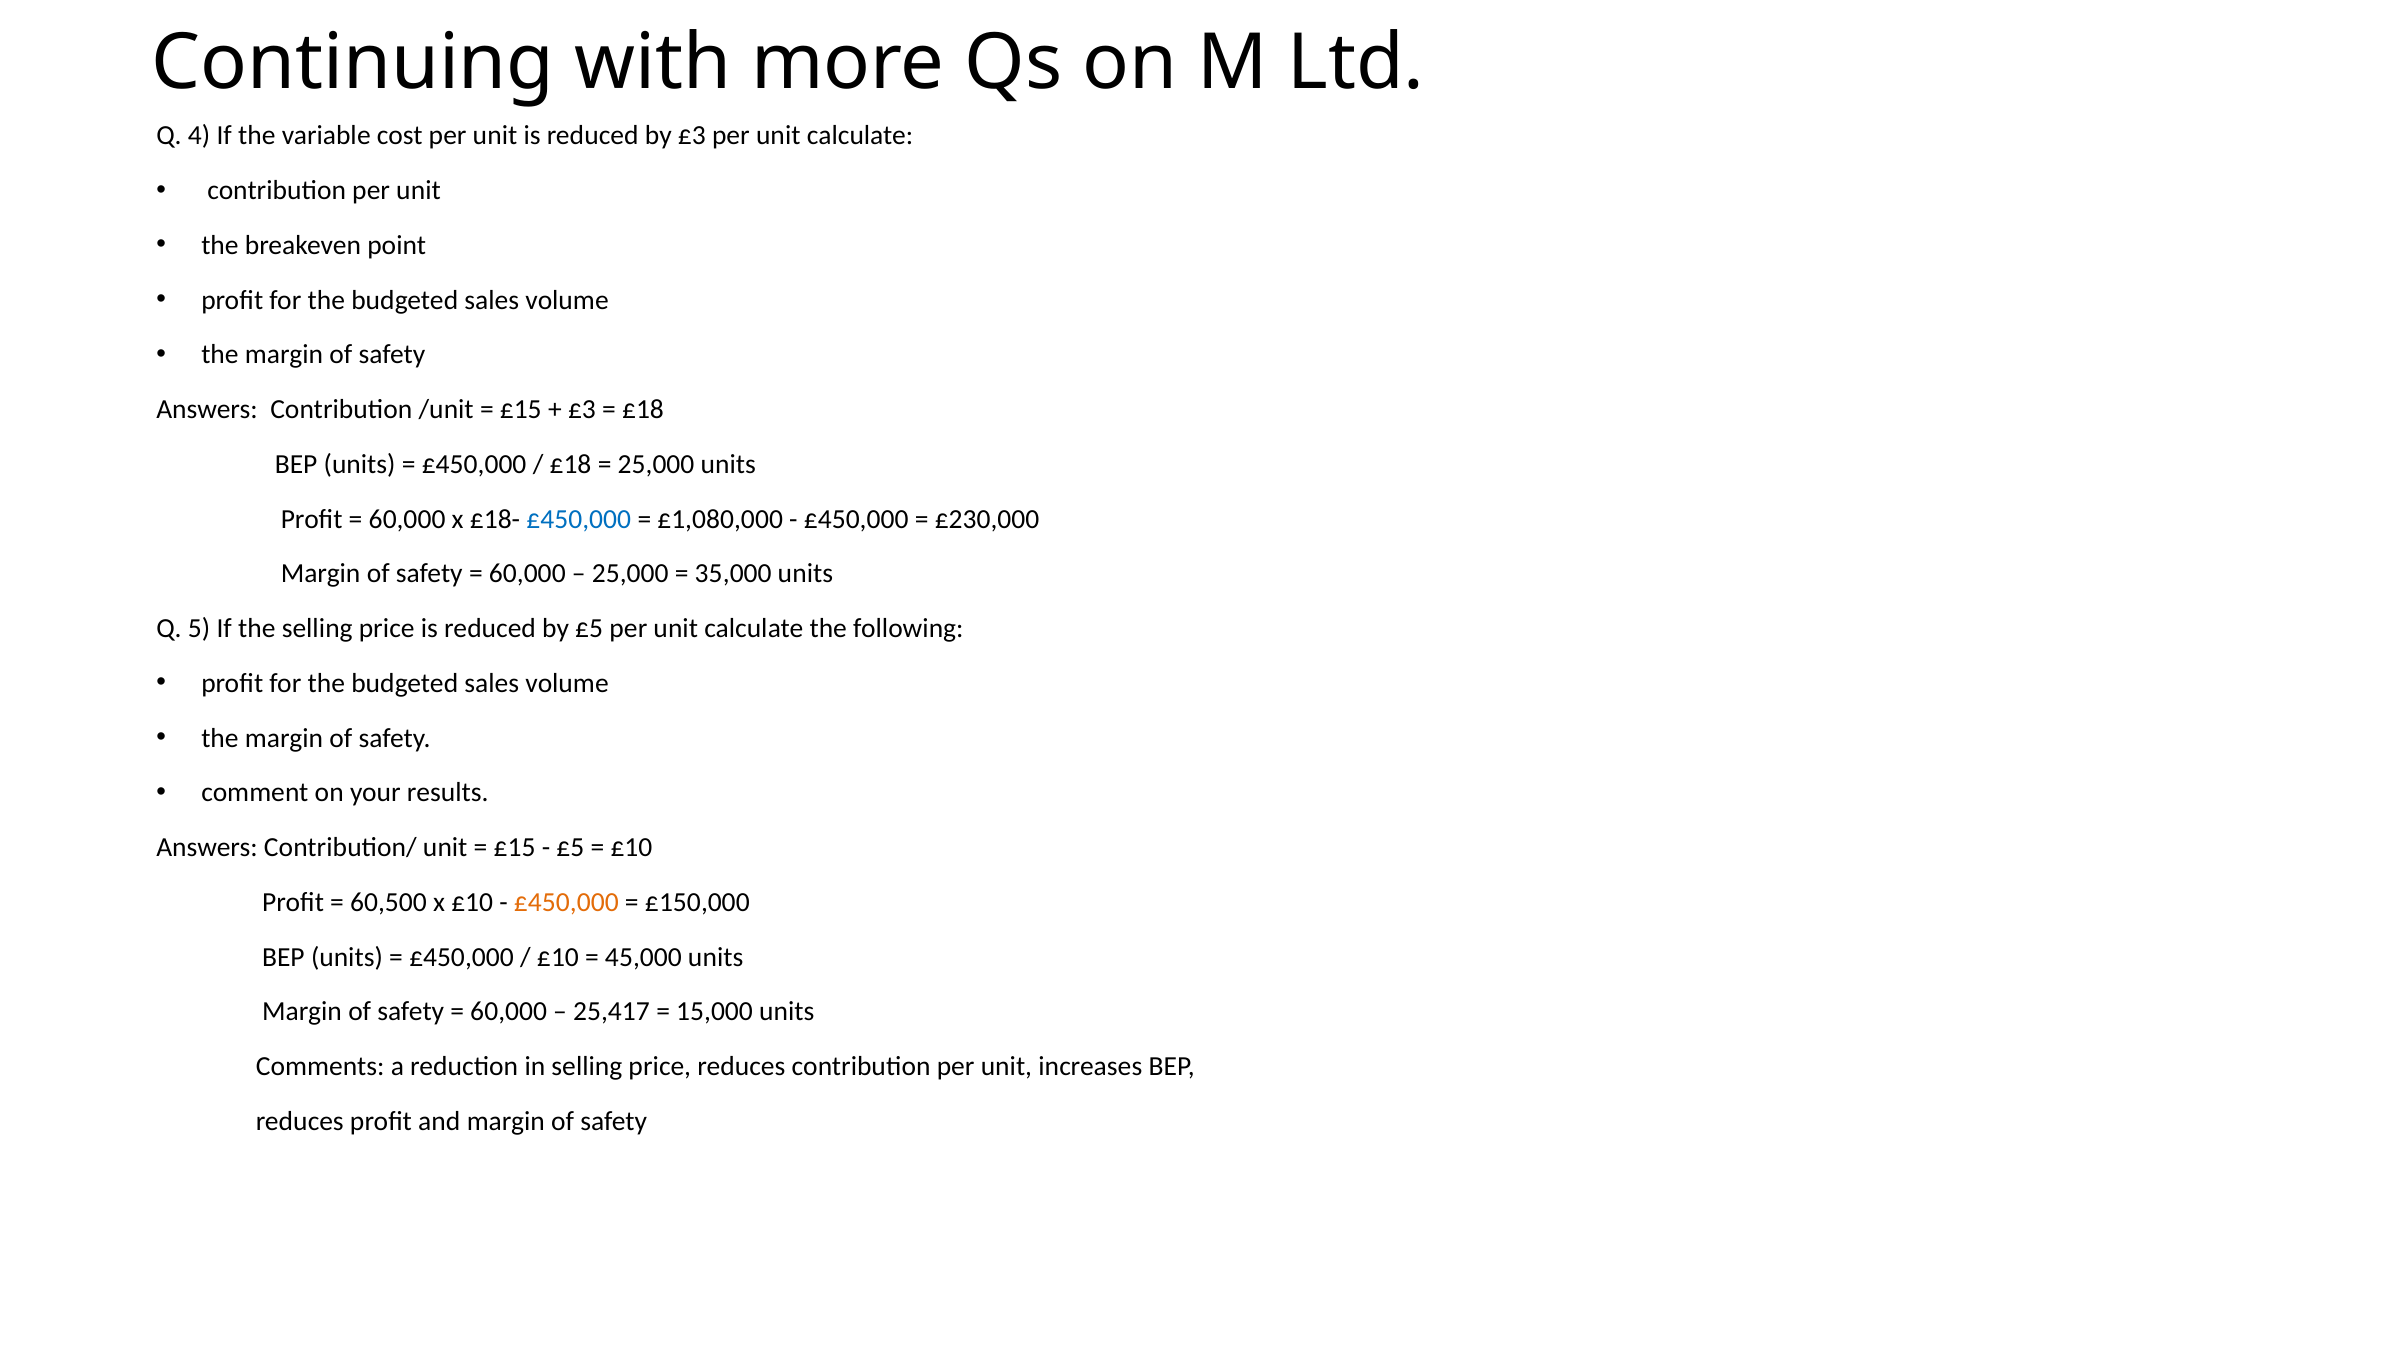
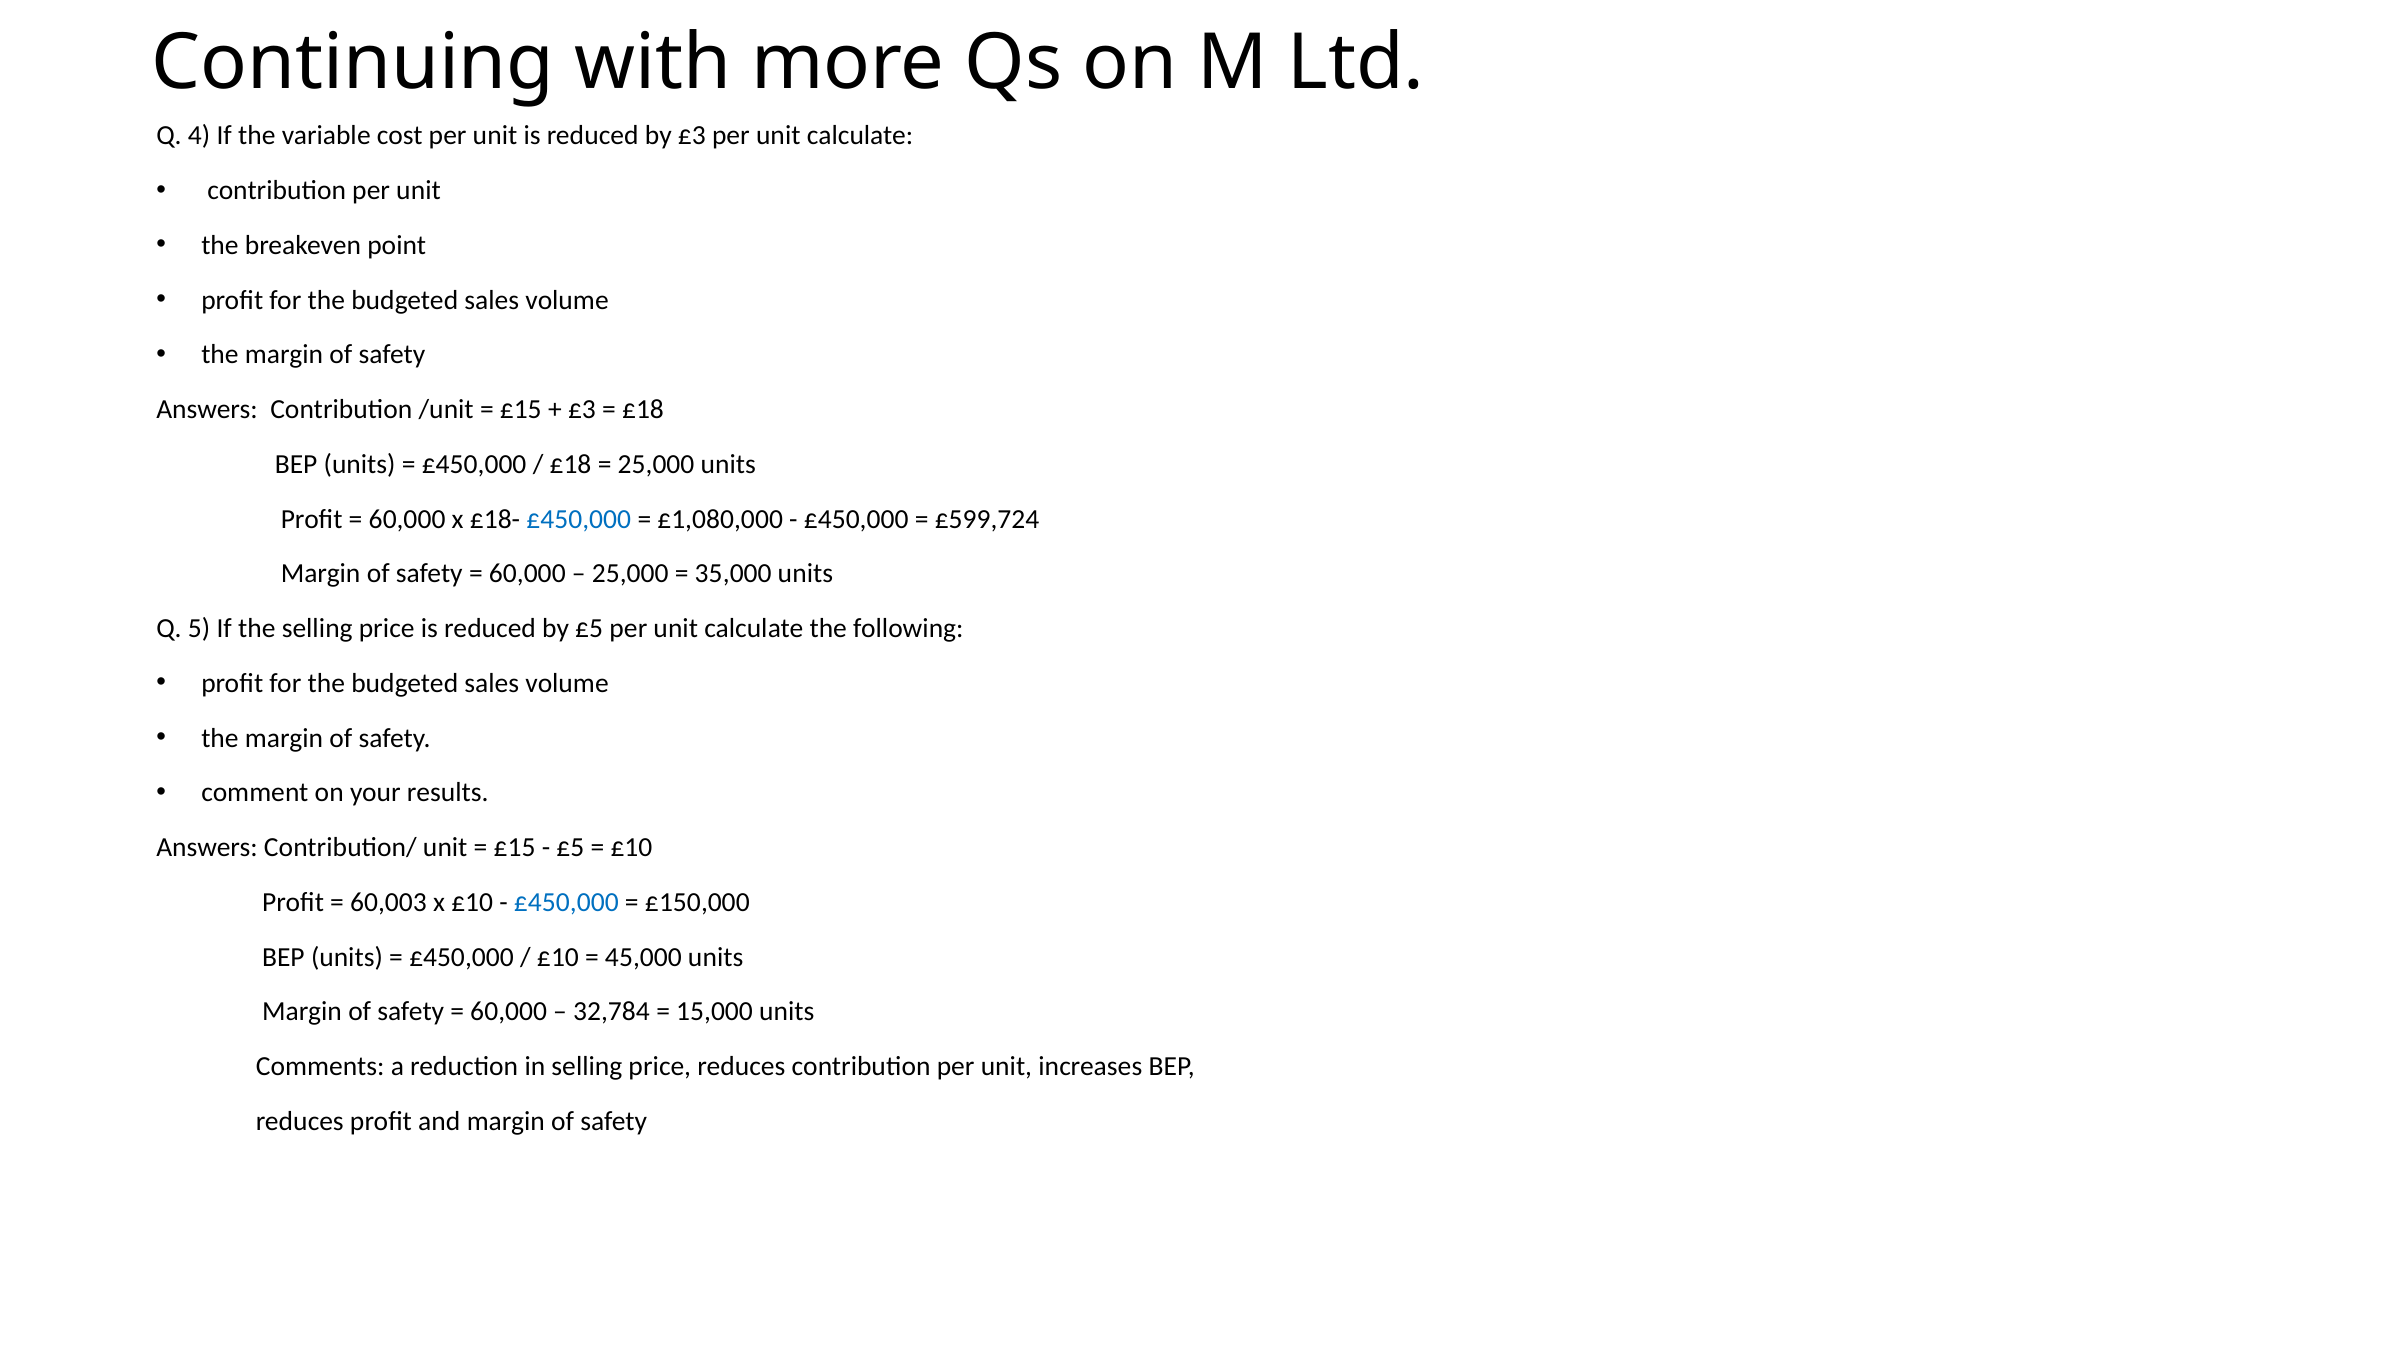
£230,000: £230,000 -> £599,724 (987, 519)
60,500: 60,500 -> 60,003 (388, 902)
£450,000 colour: orange -> blue (566, 902)
25,417: 25,417 -> 32,784 (612, 1011)
